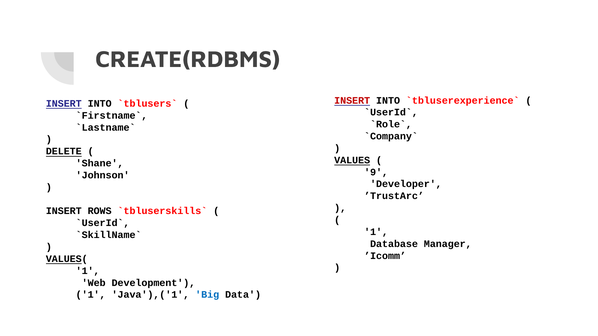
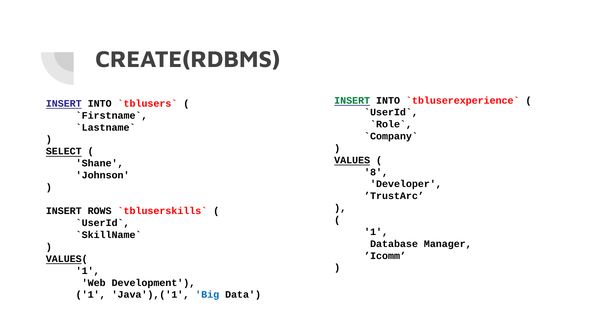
INSERT colour: red -> green (352, 101)
DELETE: DELETE -> SELECT (64, 151)
9: 9 -> 8 (376, 172)
